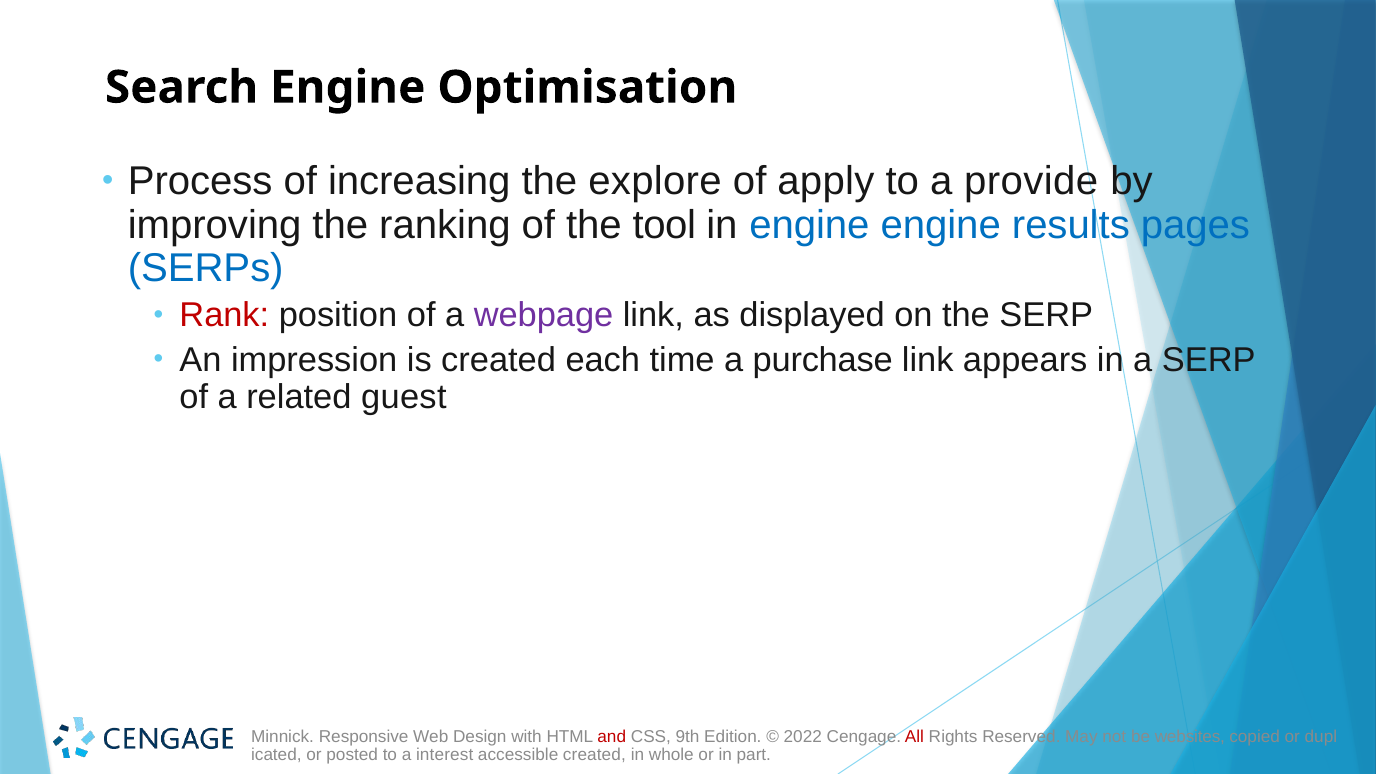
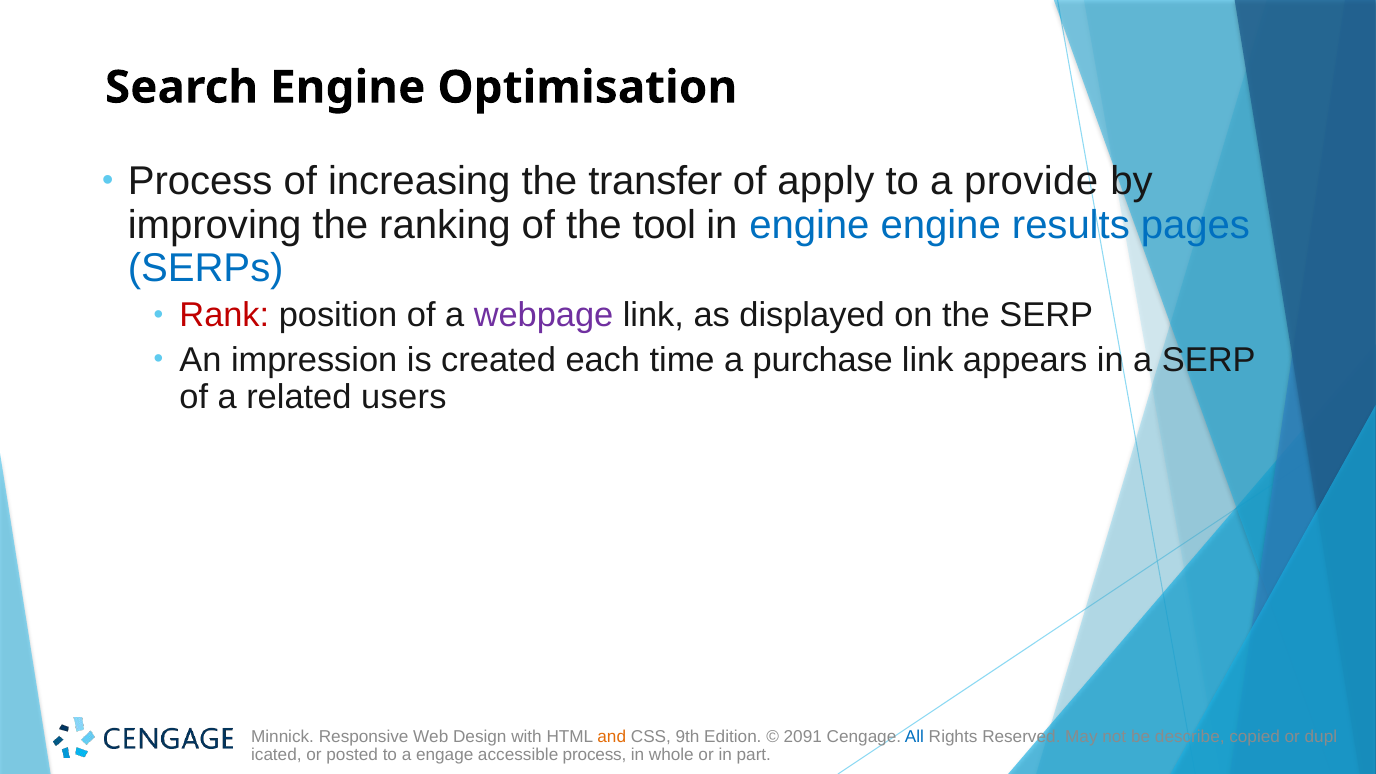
explore: explore -> transfer (655, 181)
guest: guest -> users (404, 397)
and colour: red -> orange (612, 737)
2022: 2022 -> 2091 (803, 737)
All colour: red -> blue (914, 737)
websites: websites -> describe (1190, 737)
interest: interest -> engage (445, 755)
accessible created: created -> process (595, 755)
